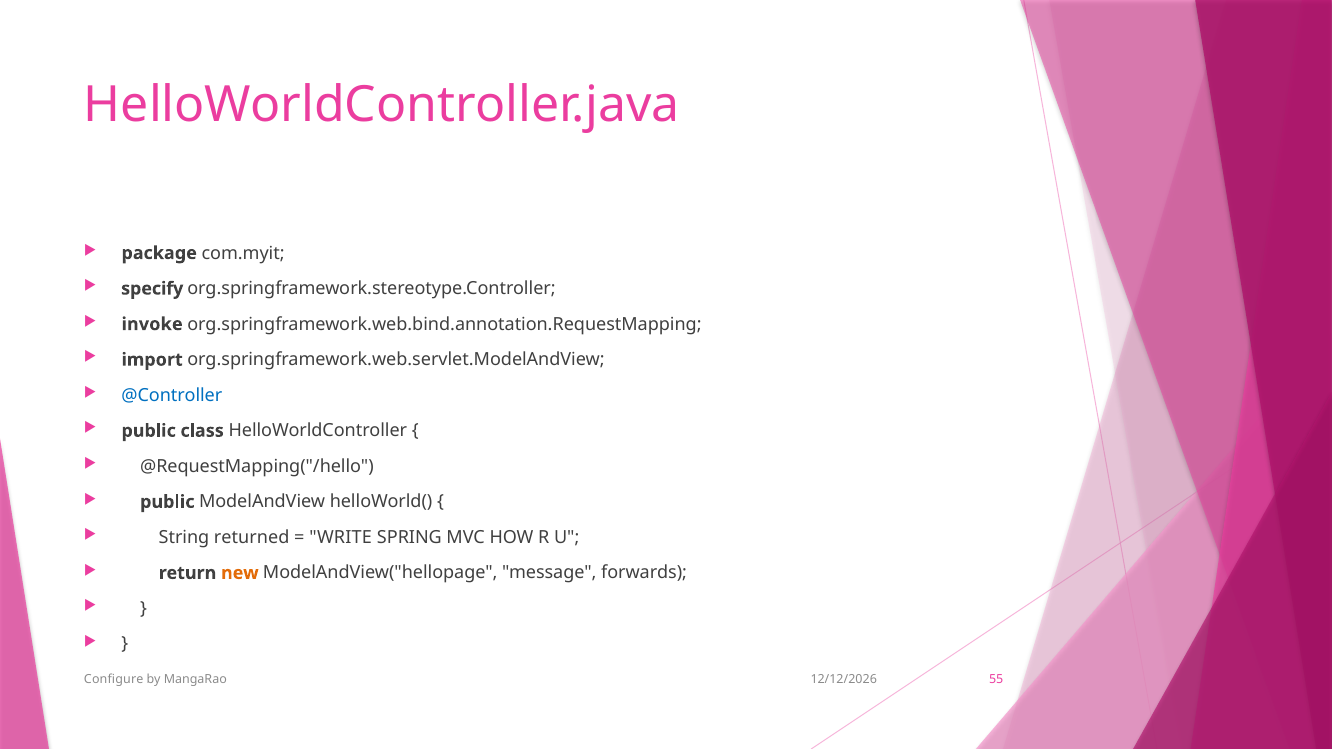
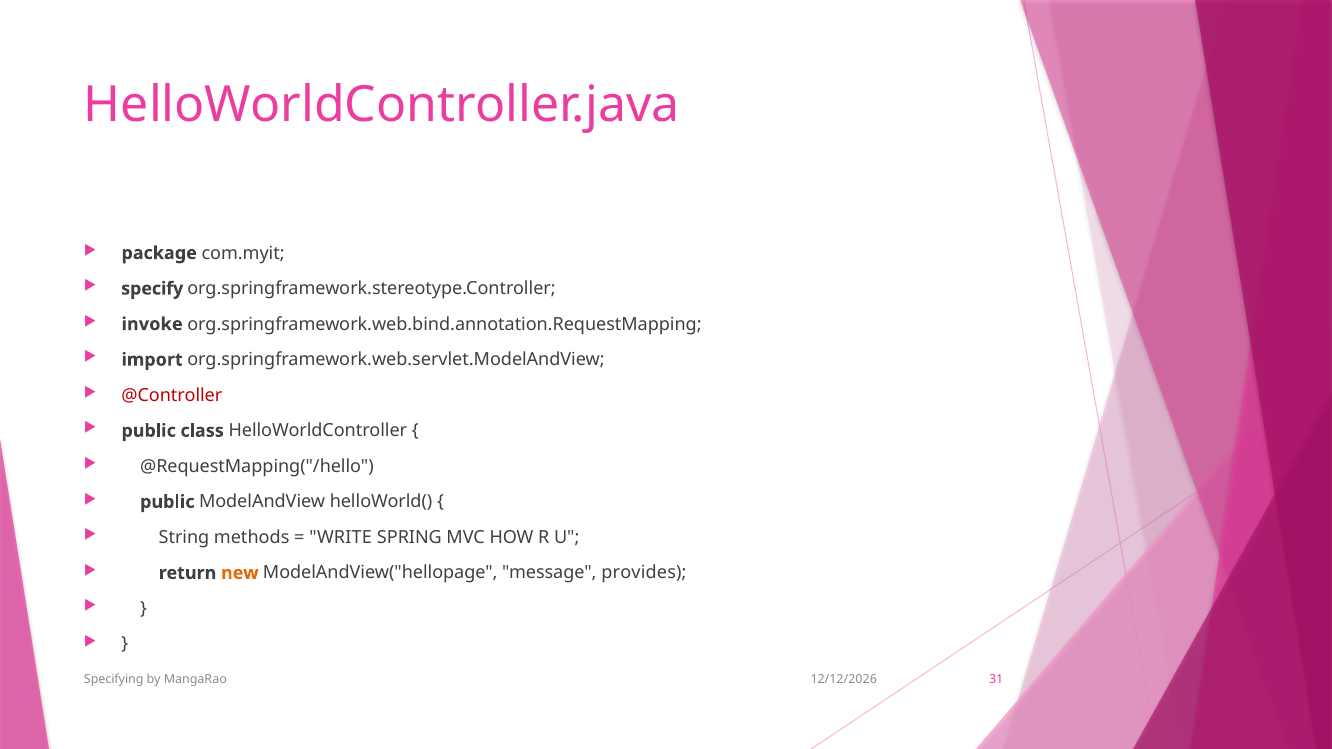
@Controller colour: blue -> red (172, 395)
returned: returned -> methods (252, 538)
forwards: forwards -> provides (644, 573)
Configure: Configure -> Specifying (114, 680)
55: 55 -> 31 (996, 680)
